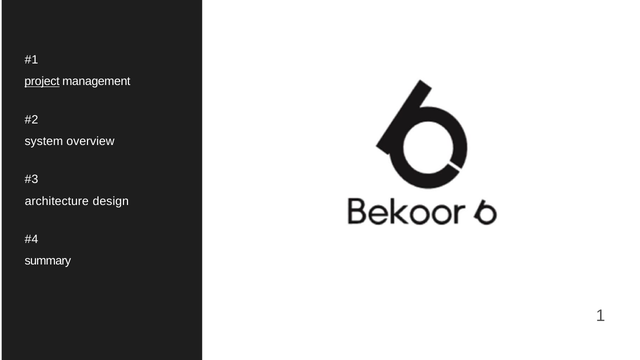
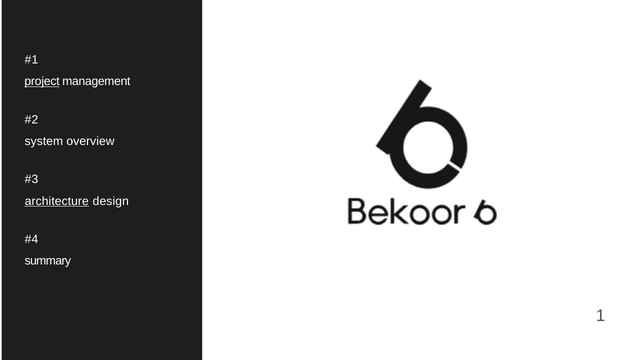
architecture underline: none -> present (57, 201)
